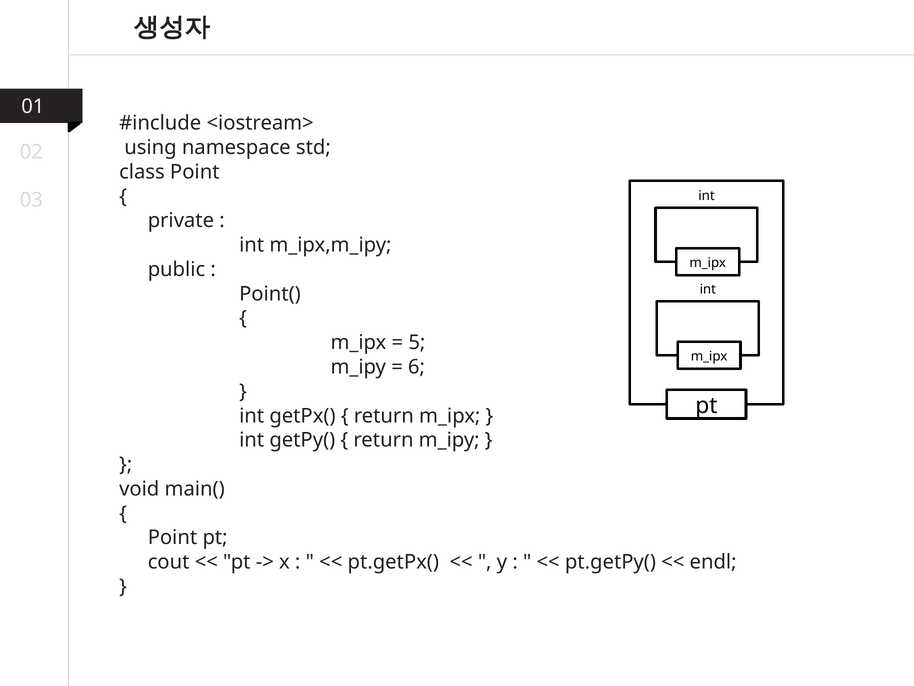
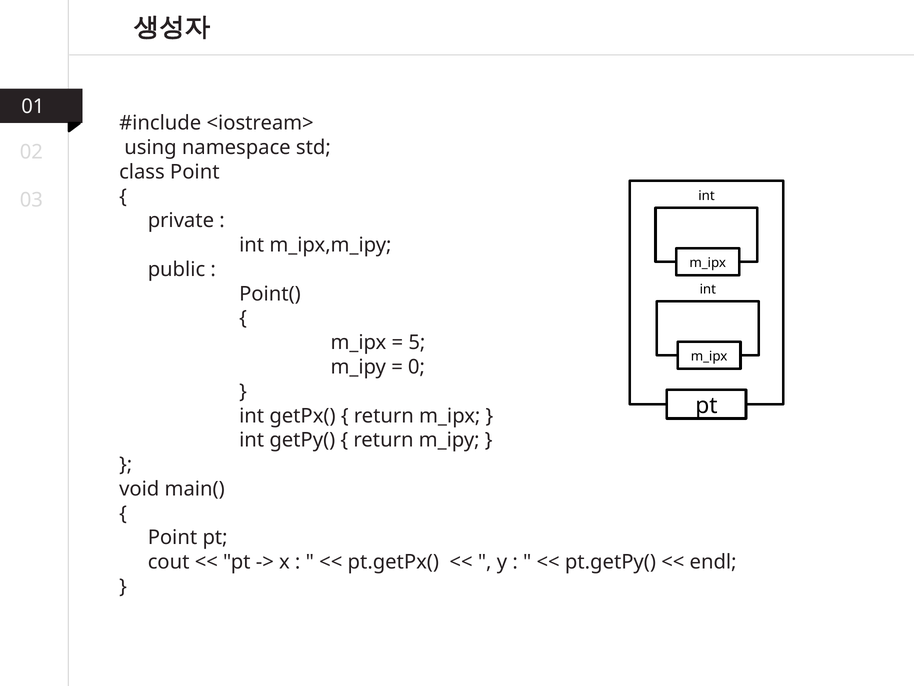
6: 6 -> 0 (417, 367)
